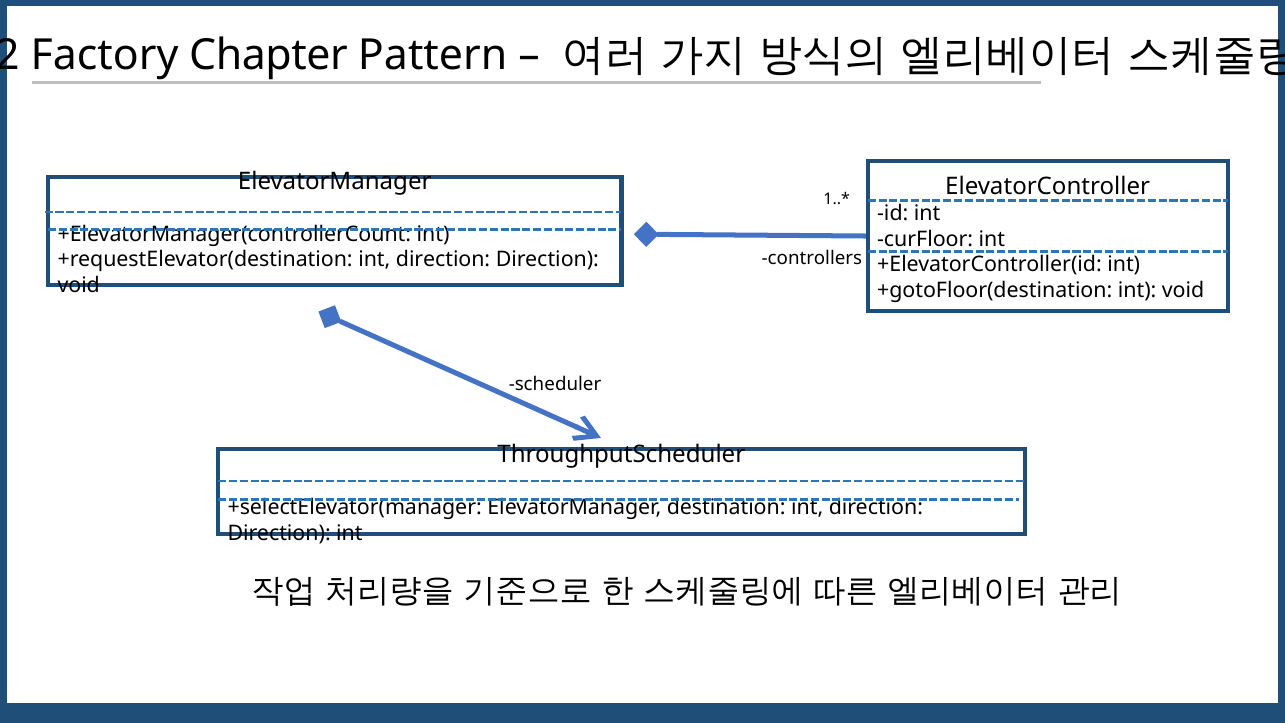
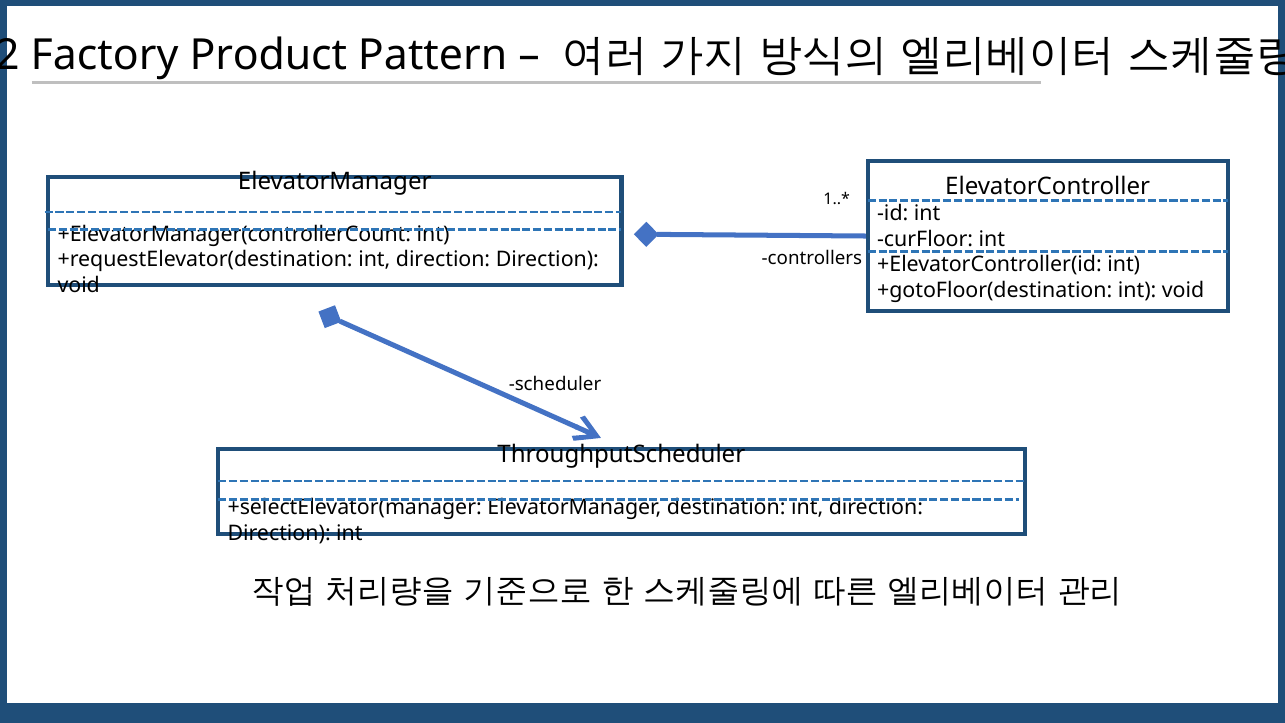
Factory Chapter: Chapter -> Product (268, 56)
